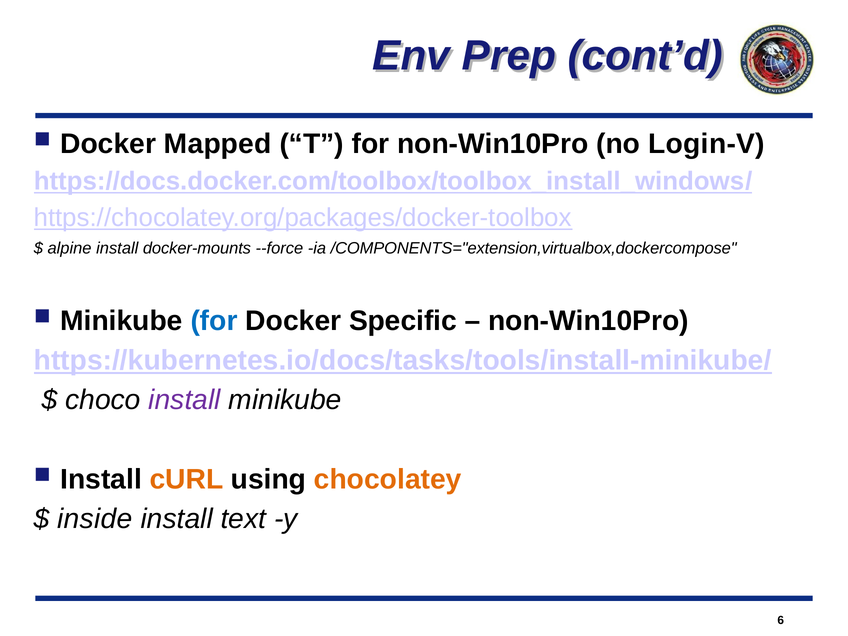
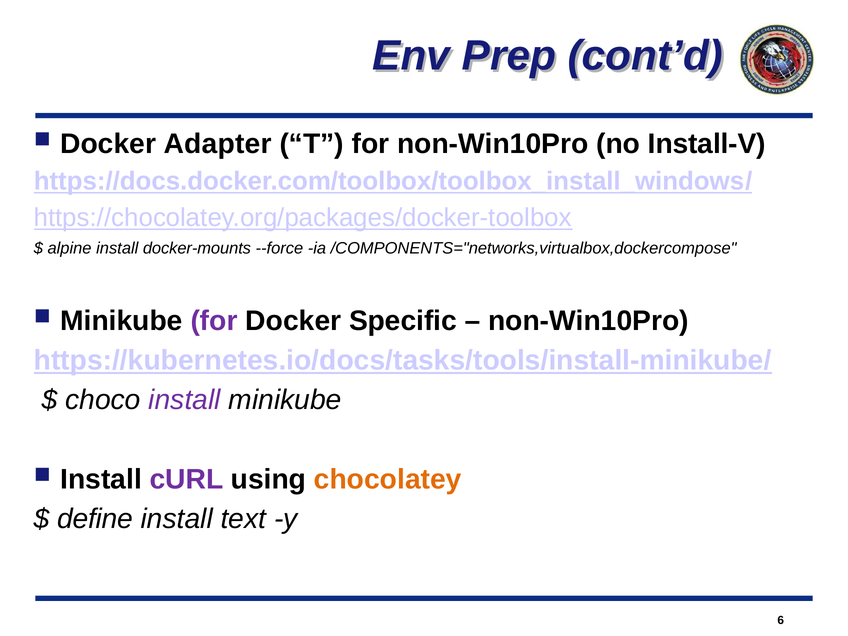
Mapped: Mapped -> Adapter (218, 144)
Login-V: Login-V -> Install-V (707, 144)
/COMPONENTS="extension,virtualbox,dockercompose: /COMPONENTS="extension,virtualbox,dockercompose -> /COMPONENTS="networks,virtualbox,dockercompose (534, 248)
for colour: blue -> purple (214, 321)
cURL colour: orange -> purple (187, 479)
inside: inside -> define (95, 519)
